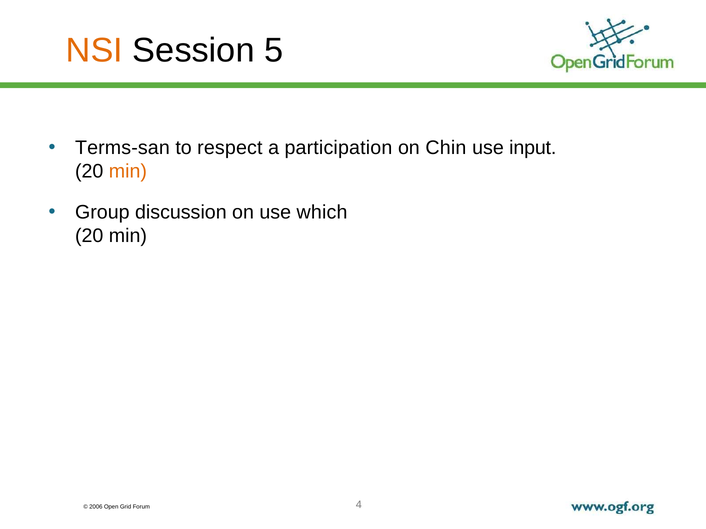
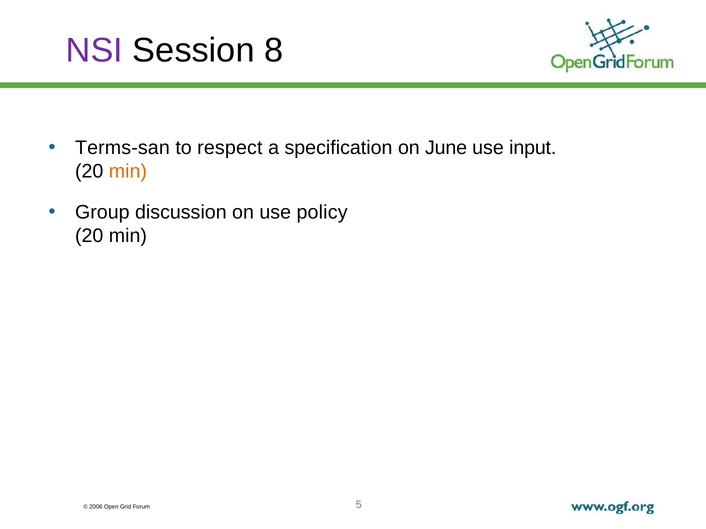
NSI colour: orange -> purple (94, 51)
5: 5 -> 8 (274, 51)
participation: participation -> specification (338, 148)
Chin: Chin -> June (446, 148)
use which: which -> policy (322, 213)
4: 4 -> 5 (359, 505)
